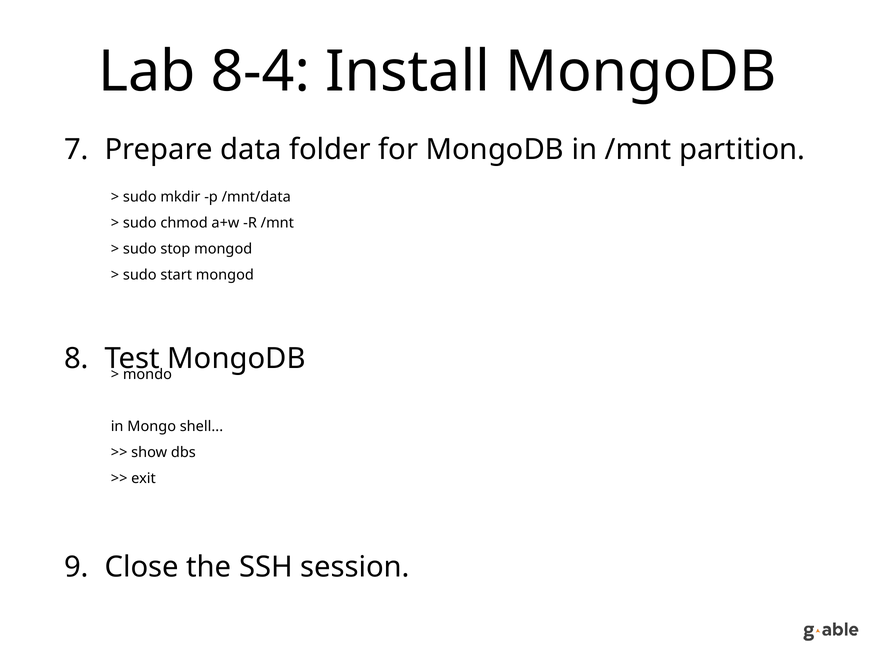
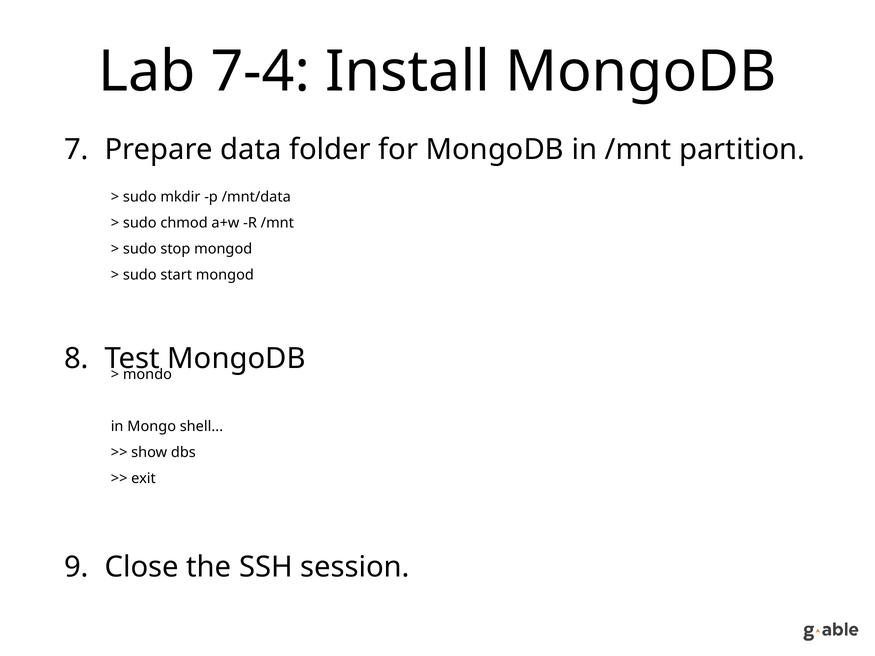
8-4: 8-4 -> 7-4 (260, 72)
